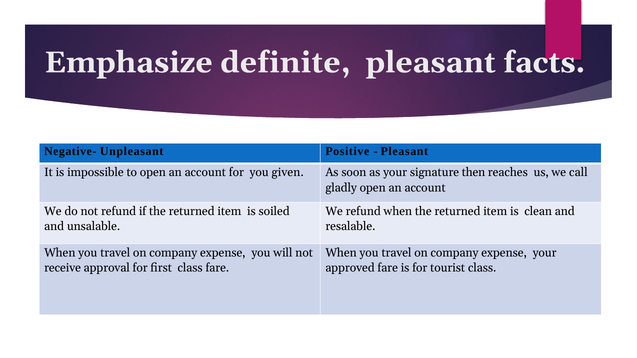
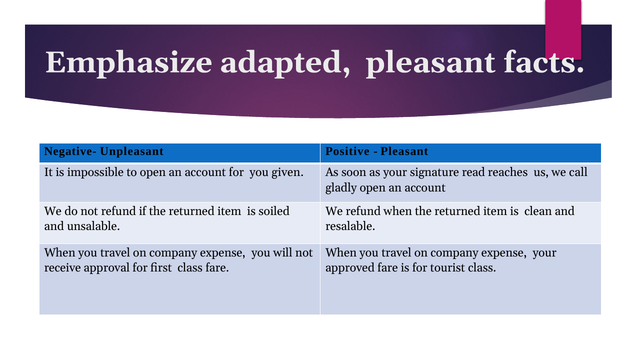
definite: definite -> adapted (285, 63)
then: then -> read (474, 173)
